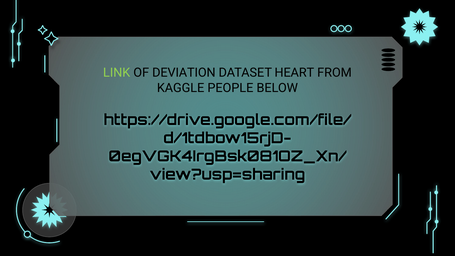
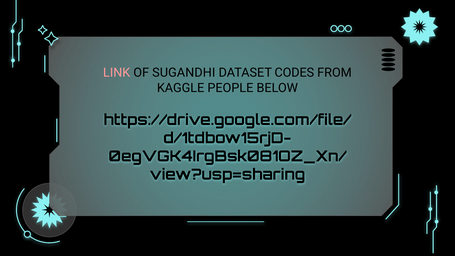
LINK colour: light green -> pink (117, 73)
DEVIATION: DEVIATION -> SUGANDHI (184, 73)
HEART: HEART -> CODES (294, 73)
